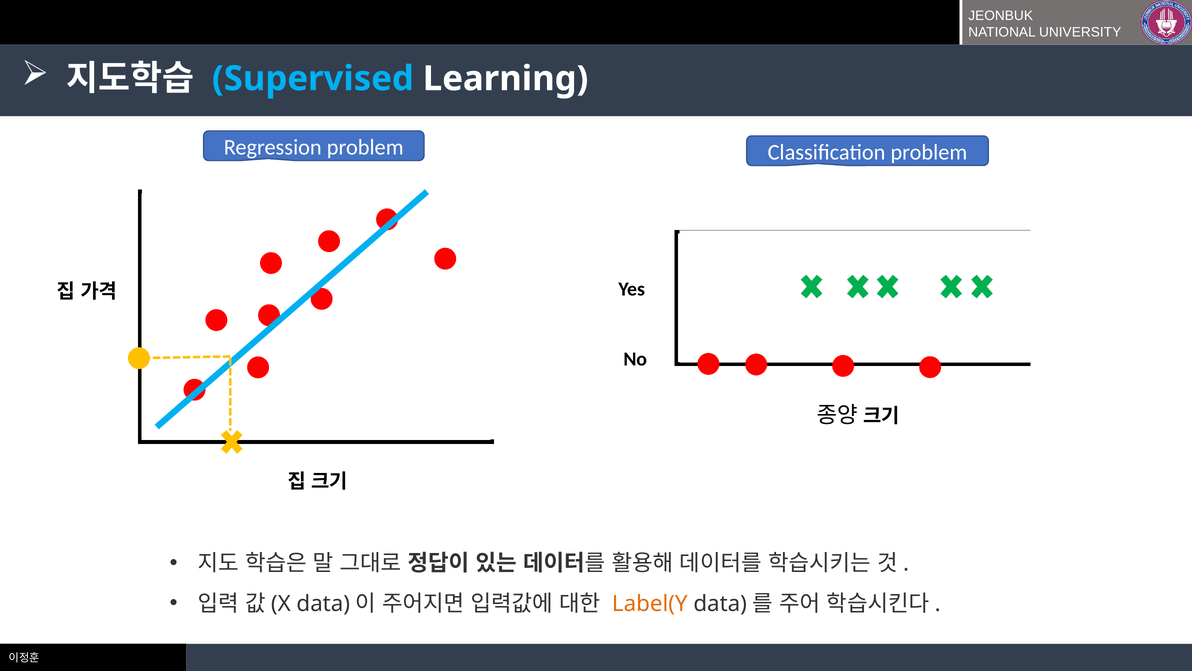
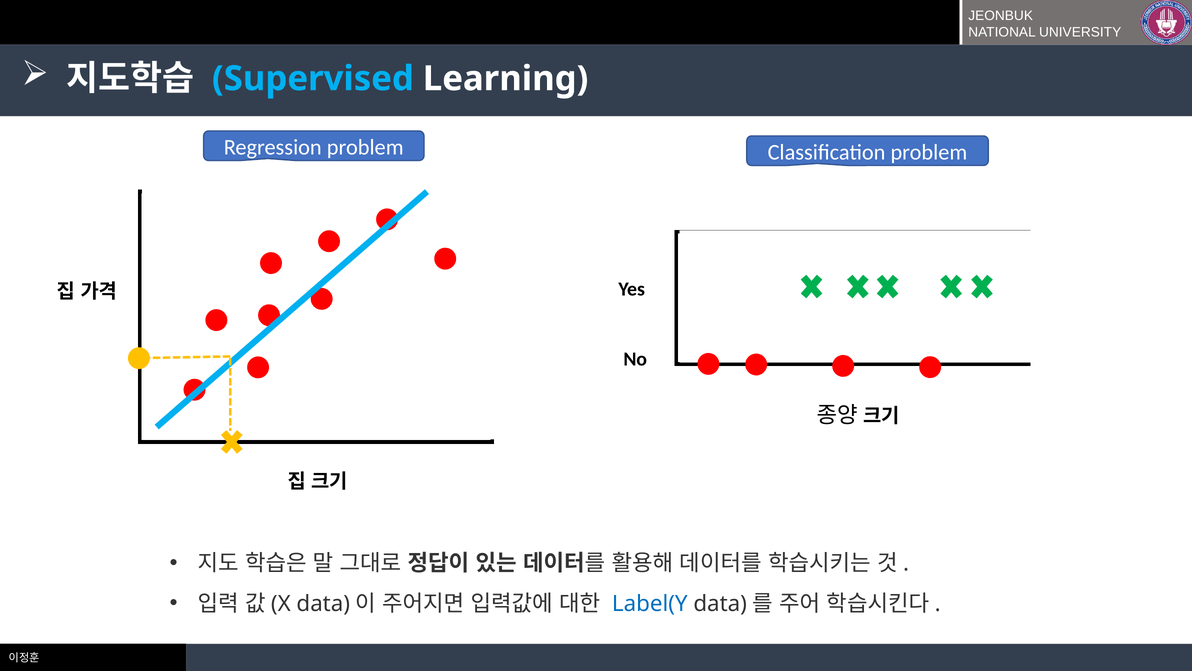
Label(Y colour: orange -> blue (650, 603)
